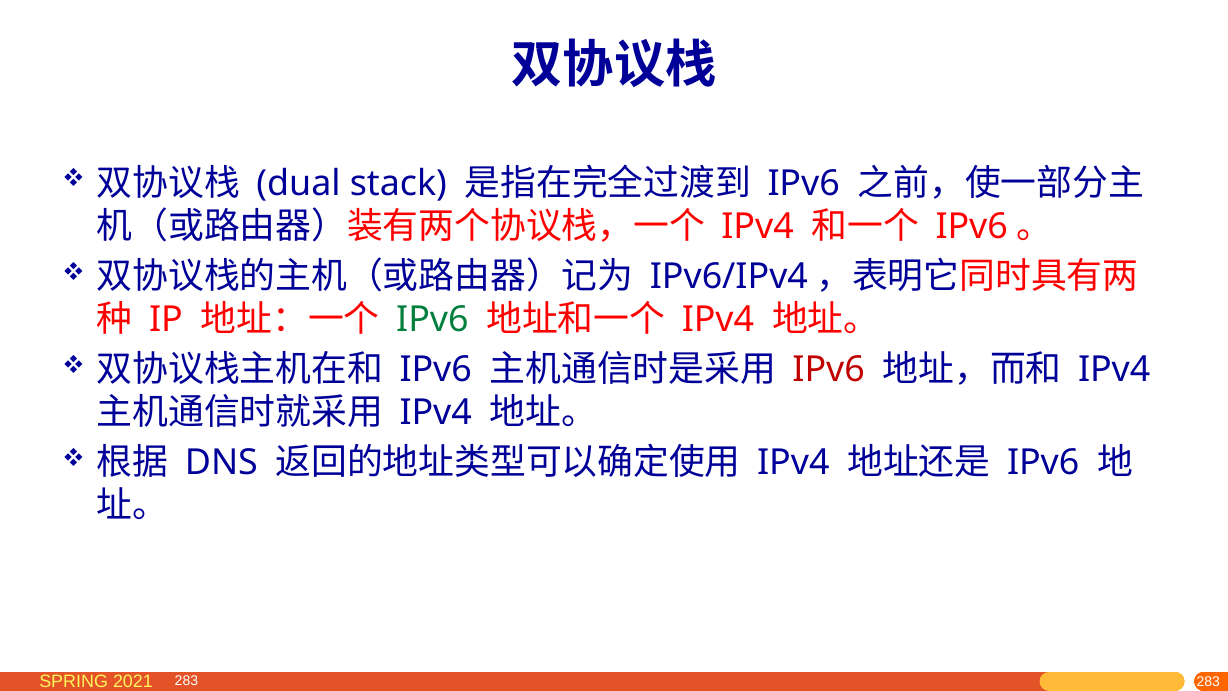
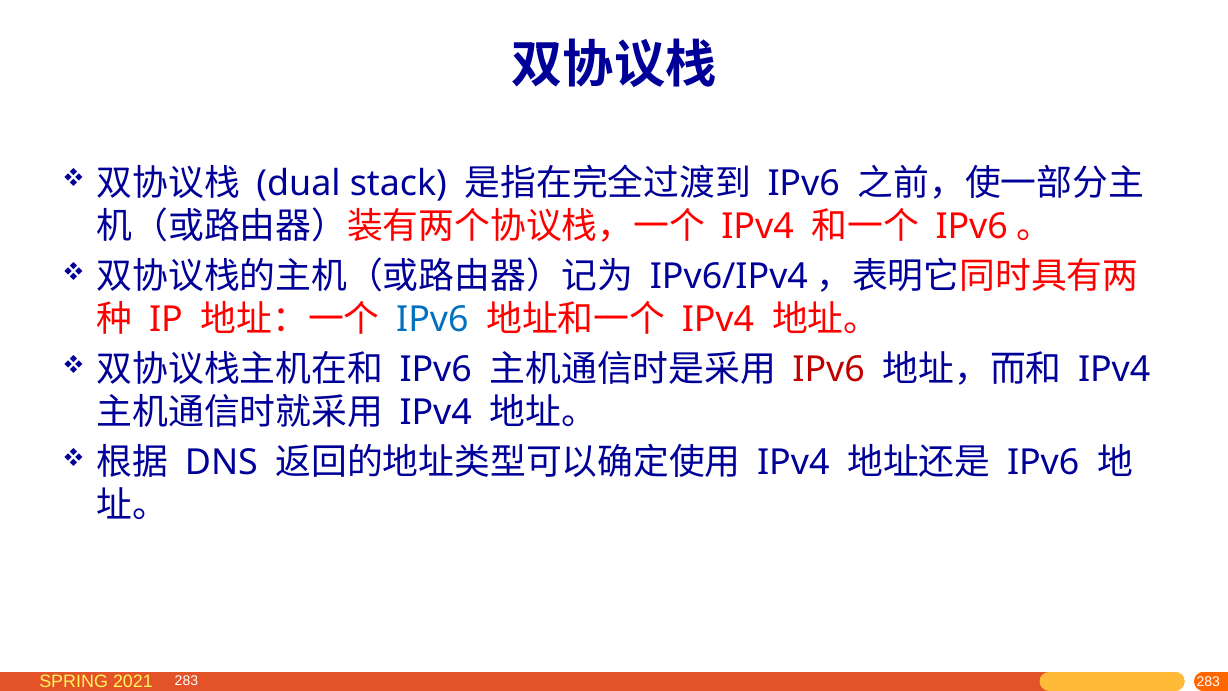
IPv6 colour: green -> blue (432, 320)
